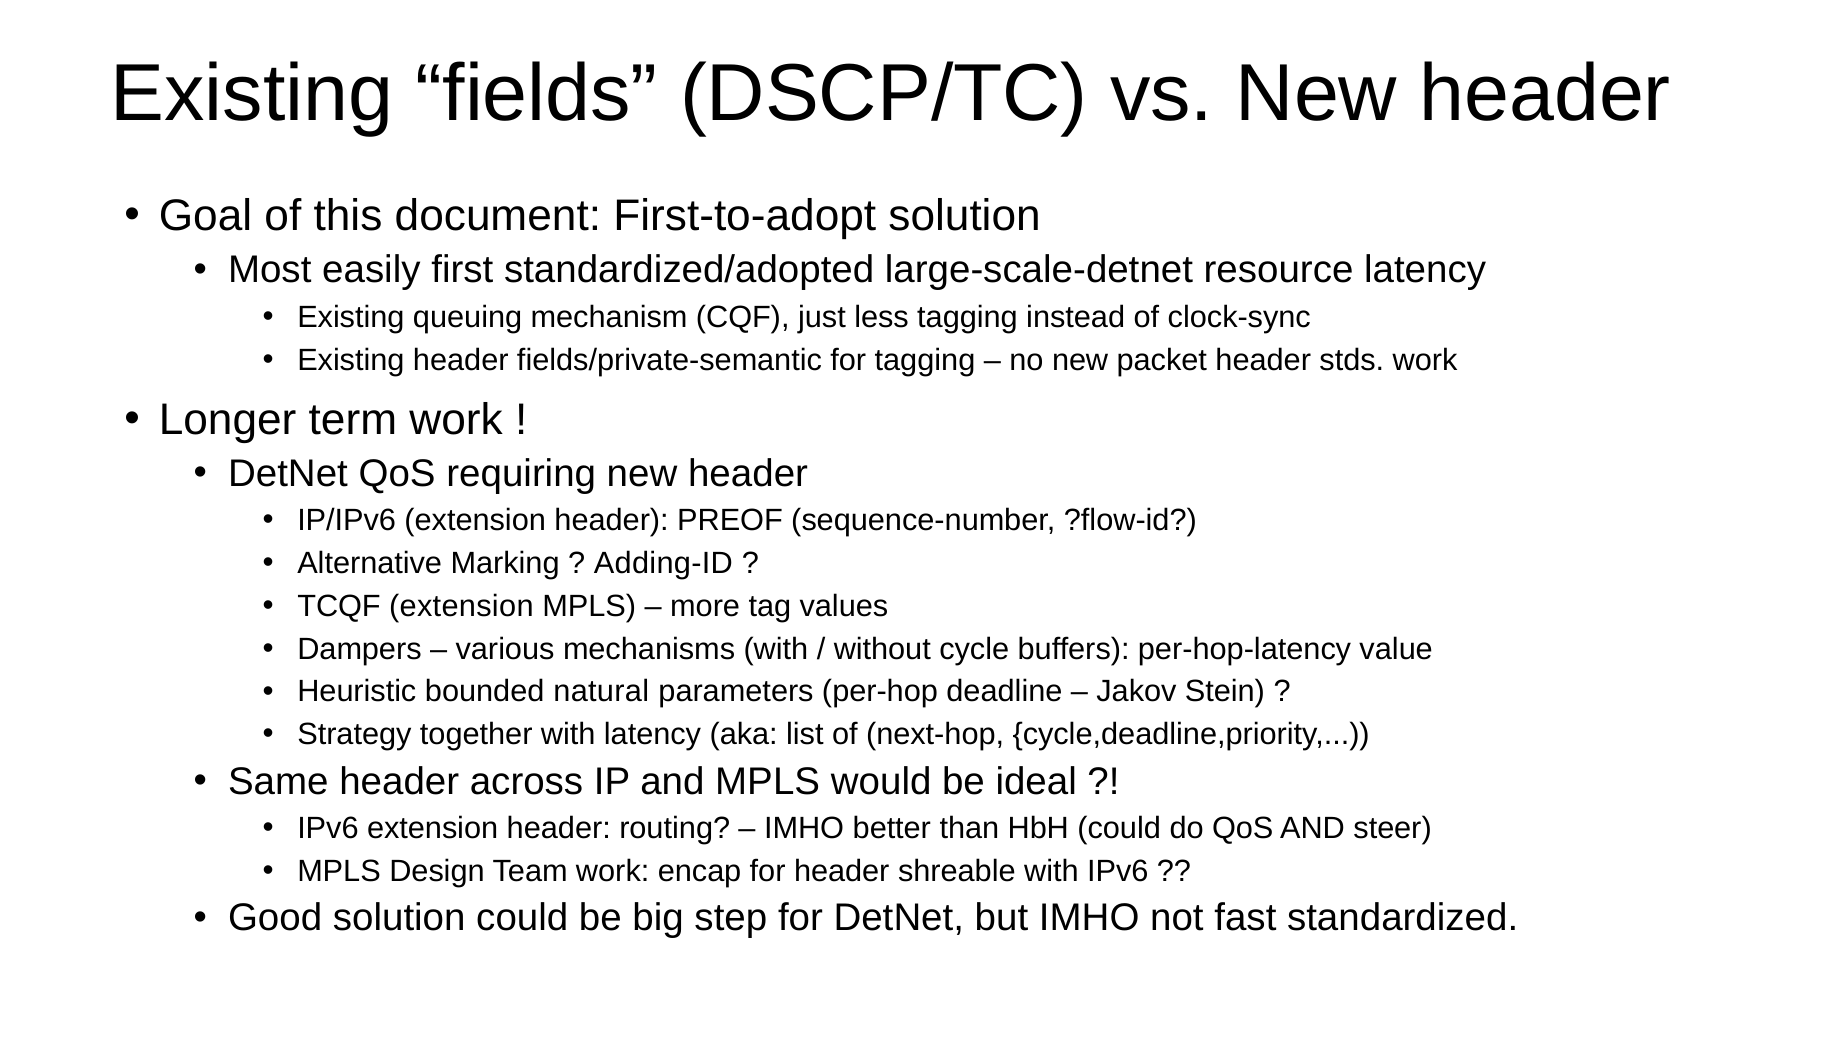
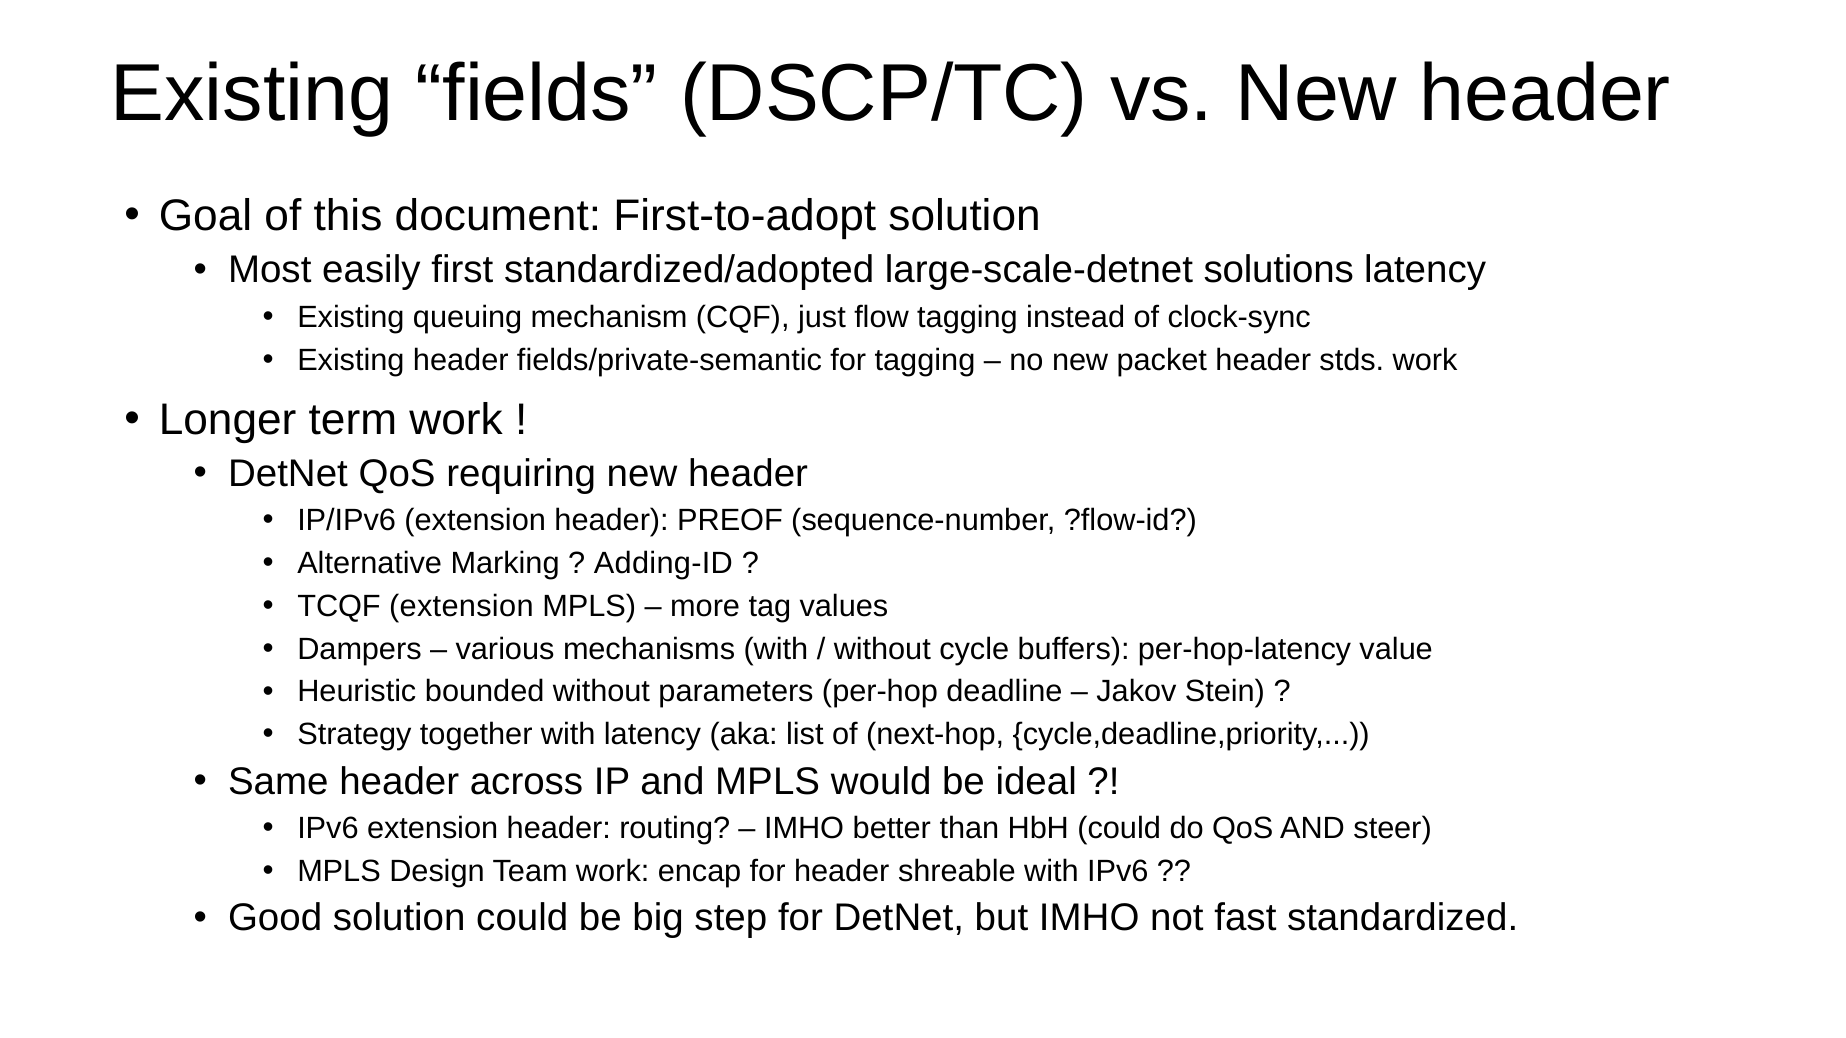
resource: resource -> solutions (1279, 270)
less: less -> flow (882, 317)
bounded natural: natural -> without (601, 692)
